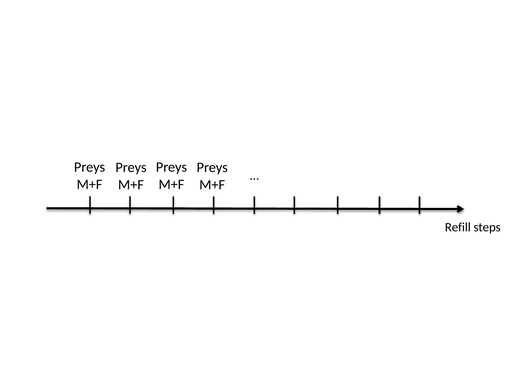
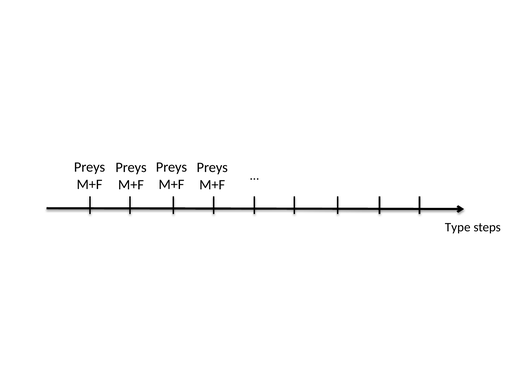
Refill: Refill -> Type (458, 227)
